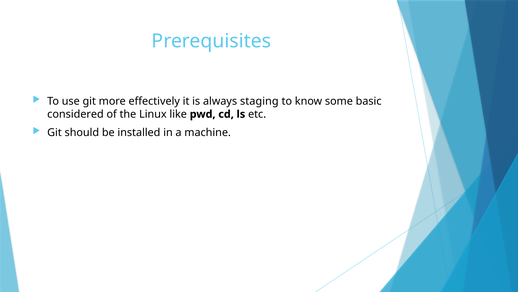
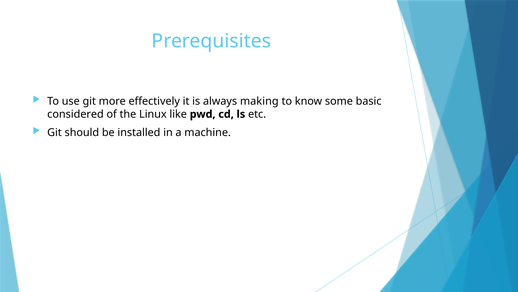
staging: staging -> making (259, 101)
